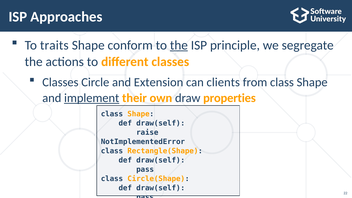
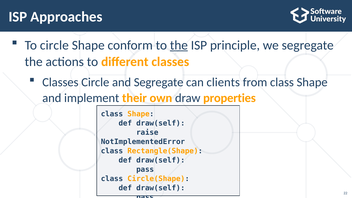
To traits: traits -> circle (54, 45)
and Extension: Extension -> Segregate (159, 82)
implement underline: present -> none (92, 98)
